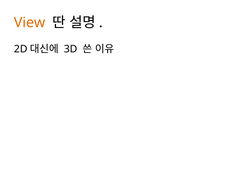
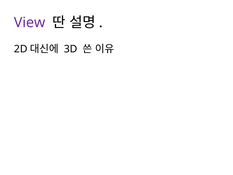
View colour: orange -> purple (30, 23)
